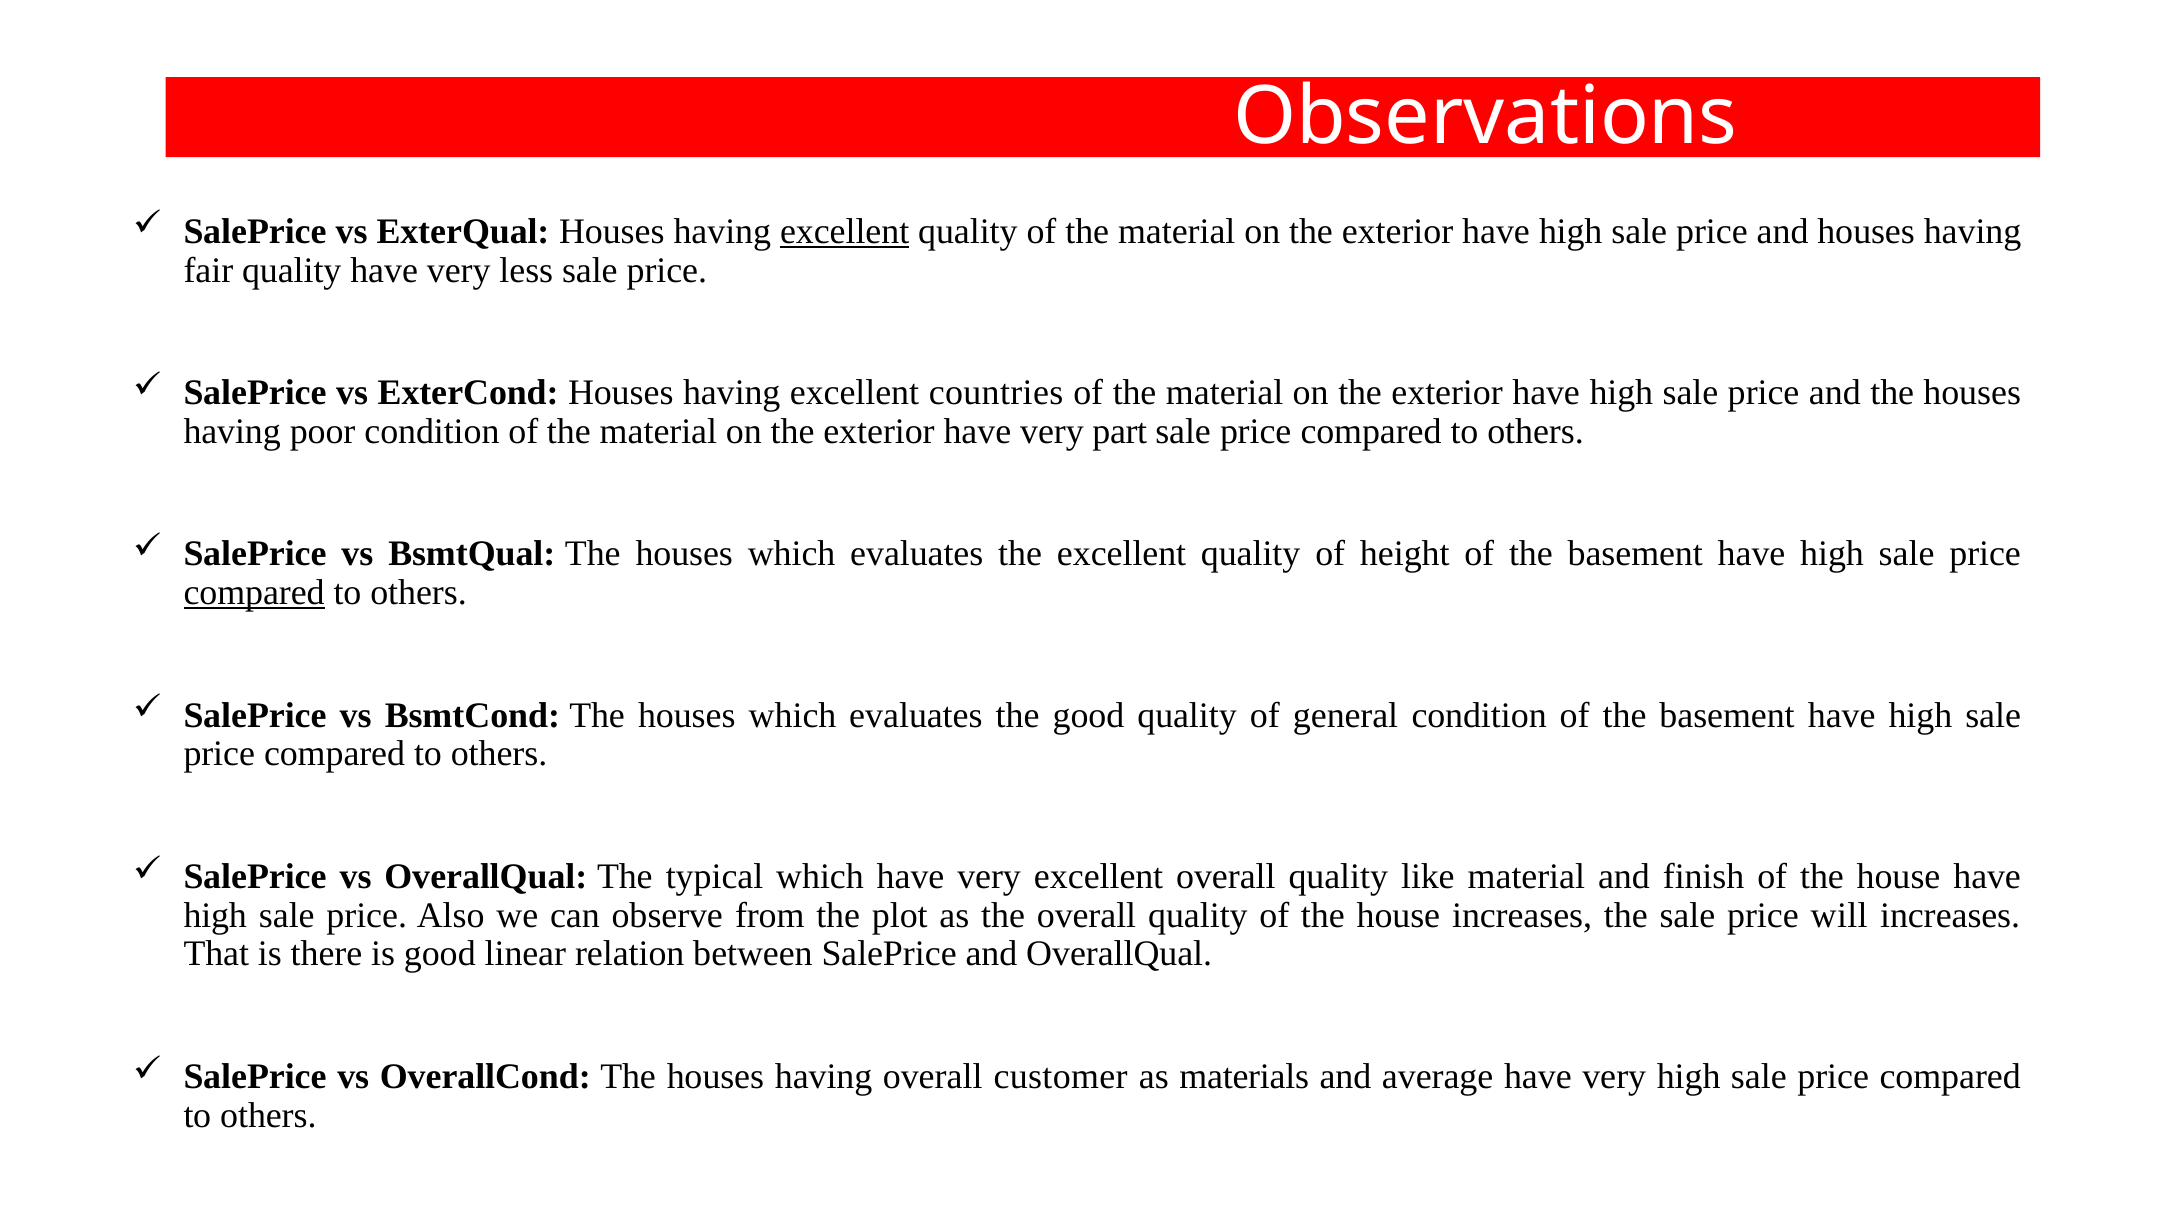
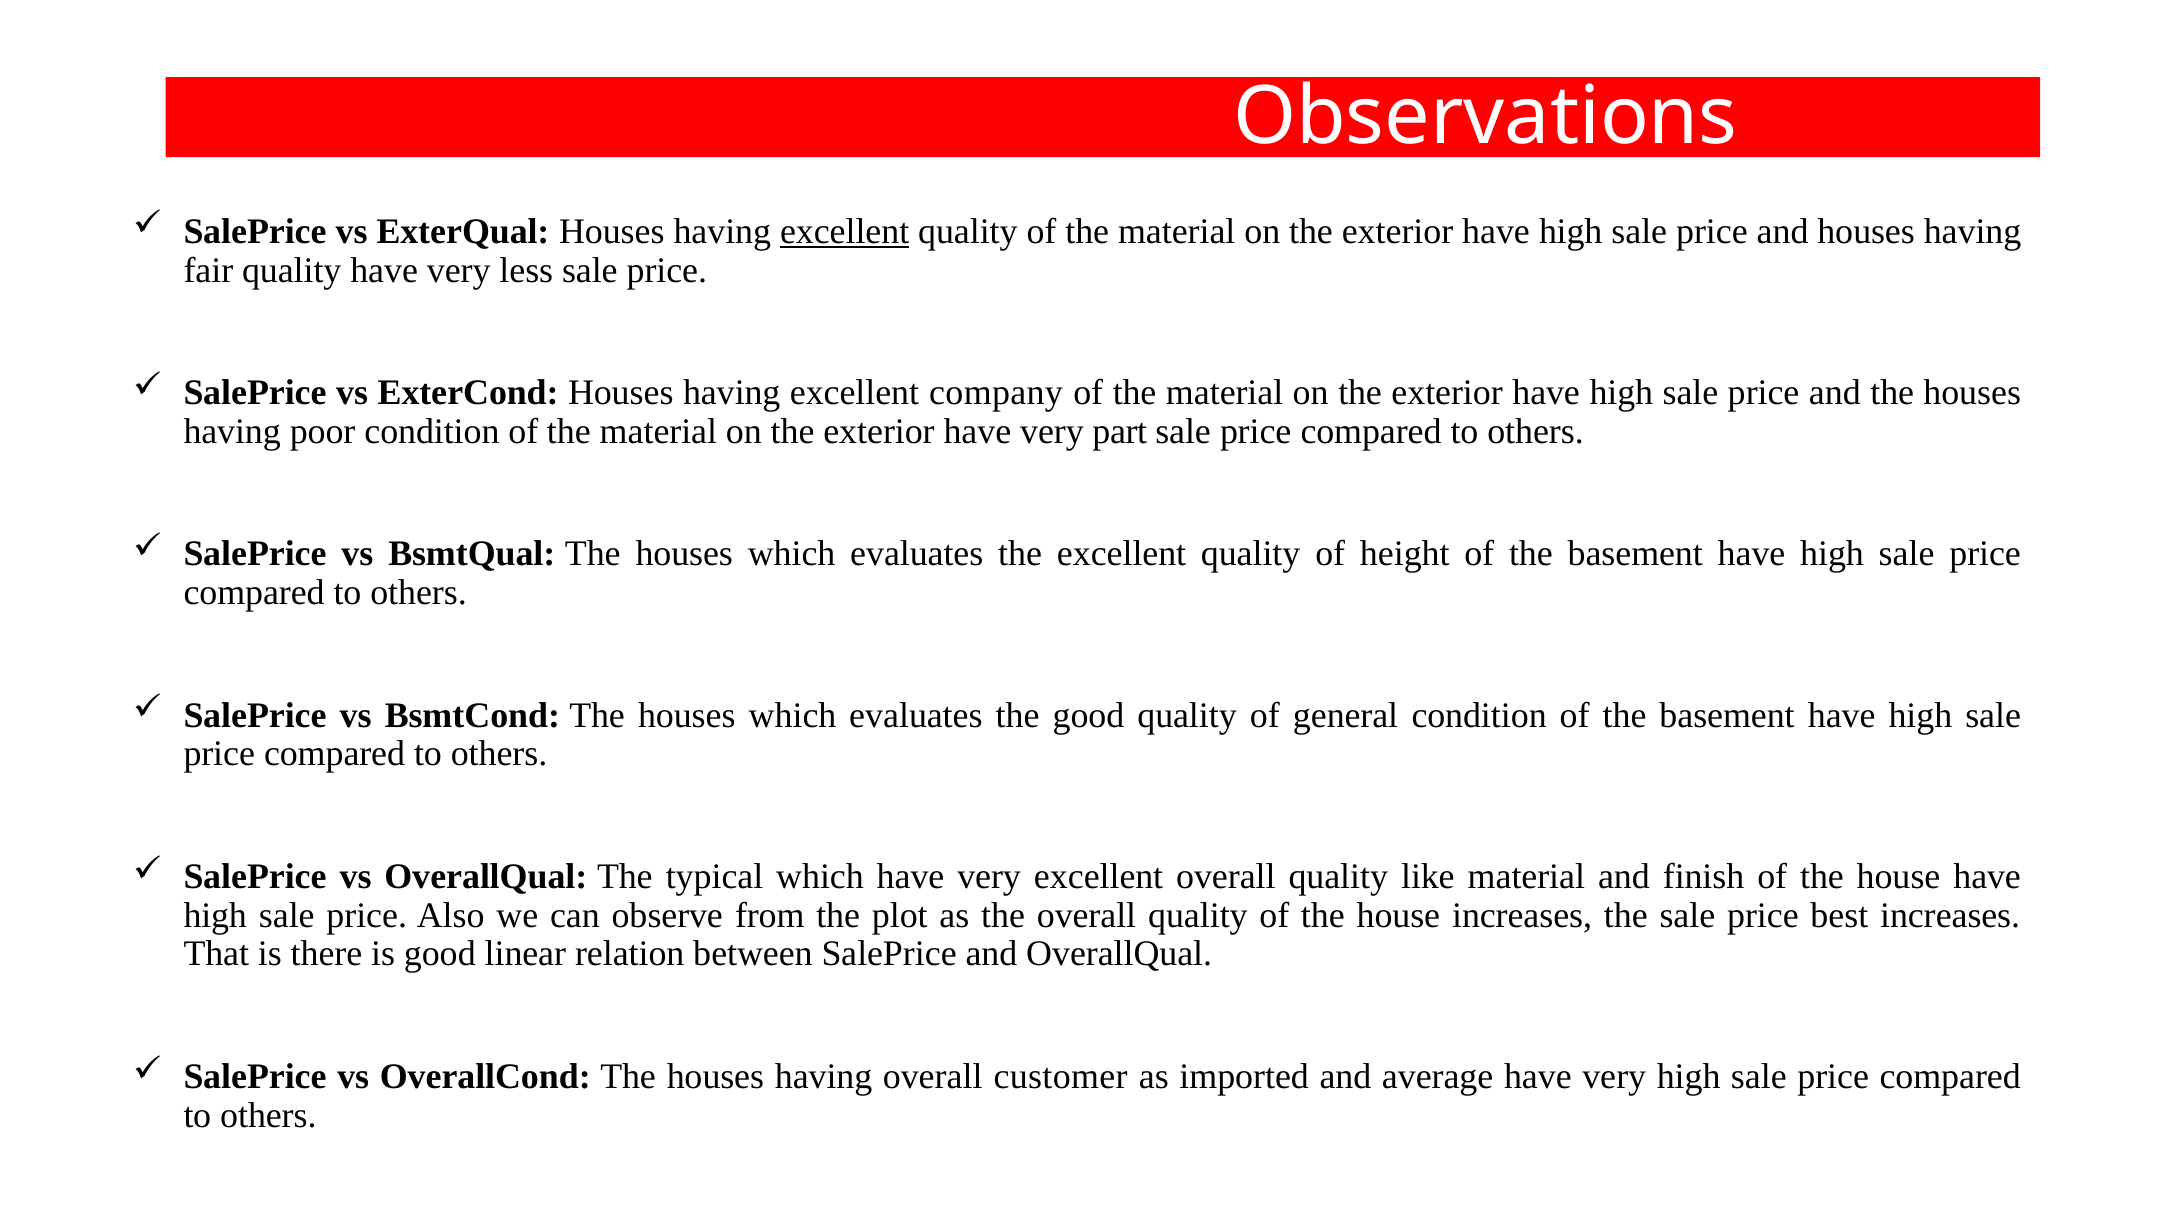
countries: countries -> company (996, 393)
compared underline: present -> none (254, 593)
will: will -> best (1839, 916)
materials: materials -> imported (1244, 1077)
